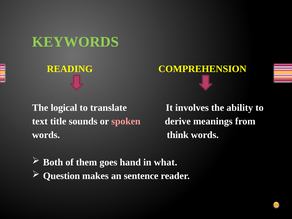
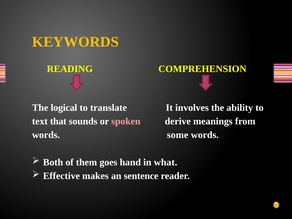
KEYWORDS colour: light green -> yellow (75, 42)
title: title -> that (58, 121)
think: think -> some (178, 135)
Question: Question -> Effective (61, 176)
